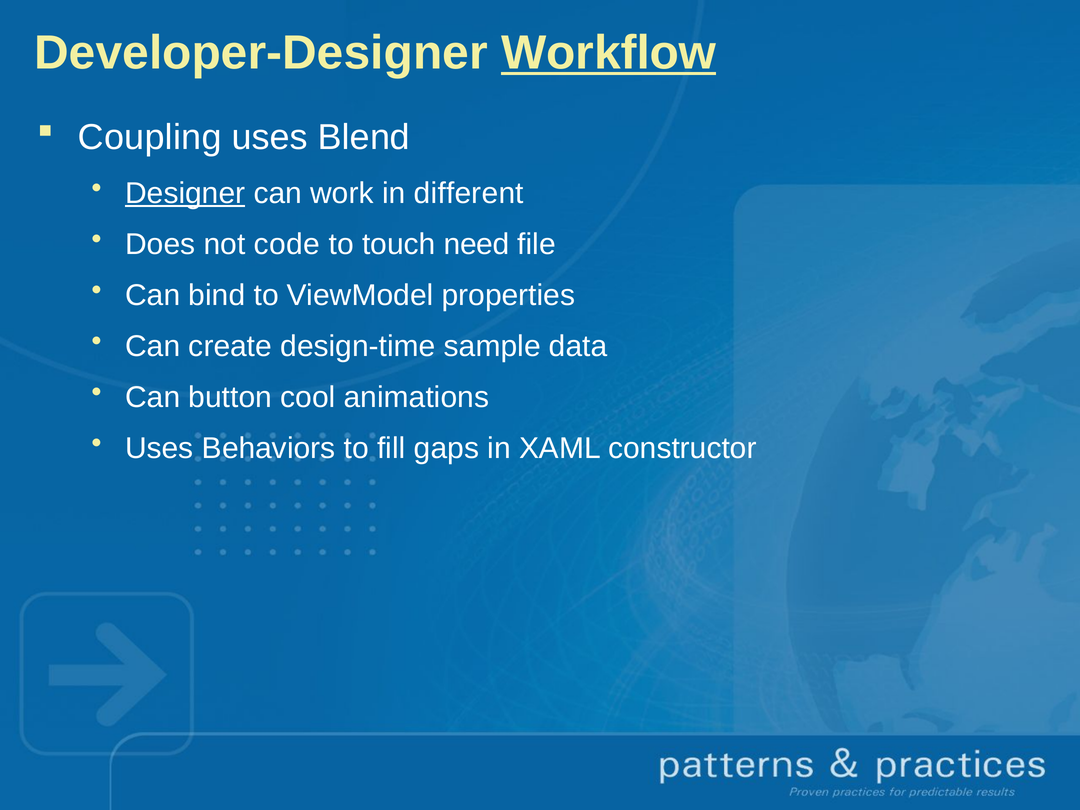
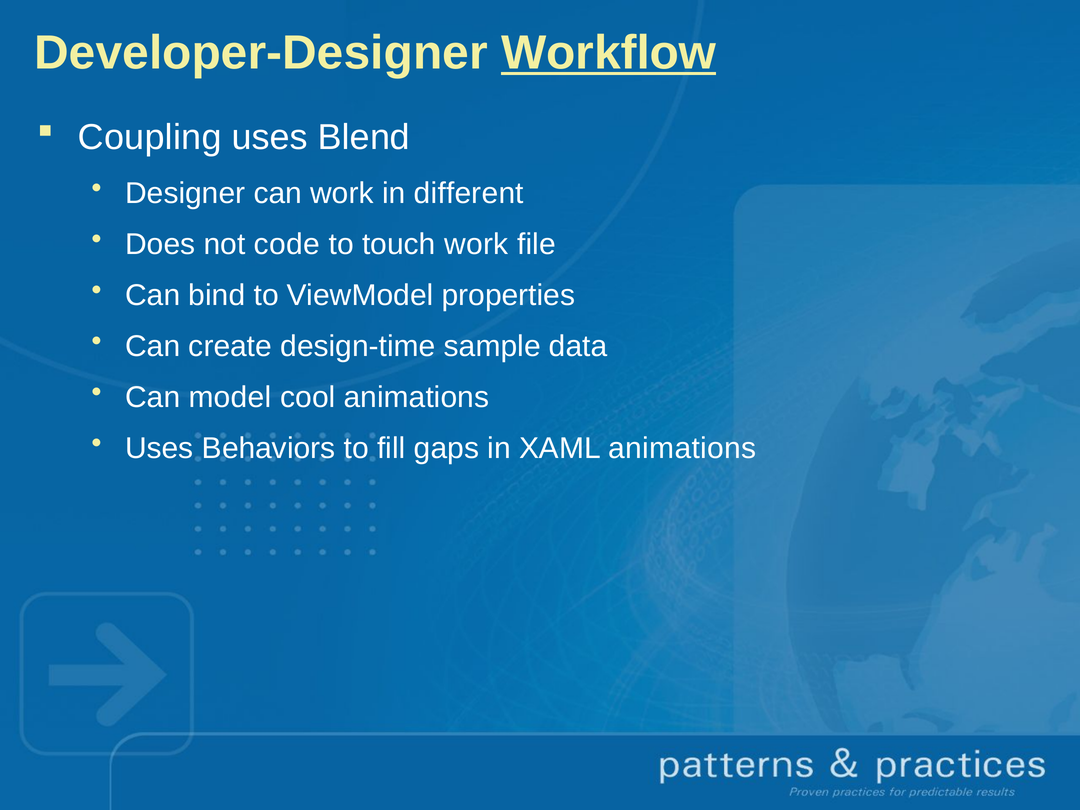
Designer underline: present -> none (185, 193)
touch need: need -> work (476, 244)
button: button -> model (230, 397)
XAML constructor: constructor -> animations (682, 448)
